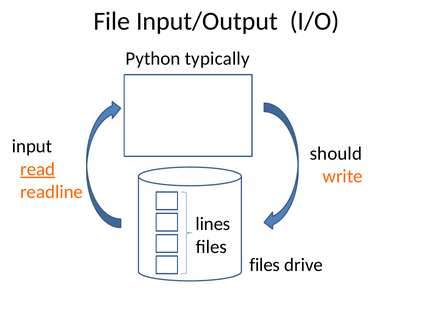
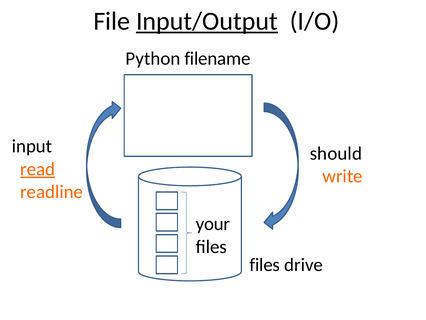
Input/Output underline: none -> present (207, 21)
typically: typically -> filename (217, 59)
lines: lines -> your (213, 224)
